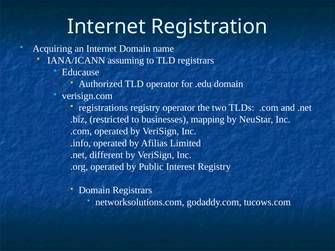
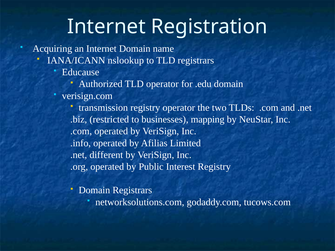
assuming: assuming -> nslookup (126, 60)
registrations: registrations -> transmission (103, 108)
